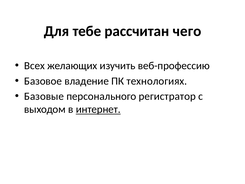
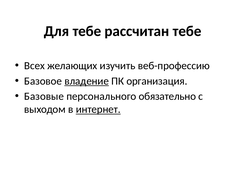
рассчитан чего: чего -> тебе (187, 31)
владение underline: none -> present (87, 81)
технологиях: технологиях -> организация (157, 81)
регистратор: регистратор -> обязательно (167, 96)
